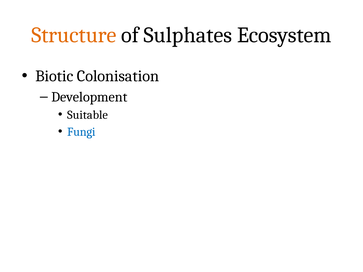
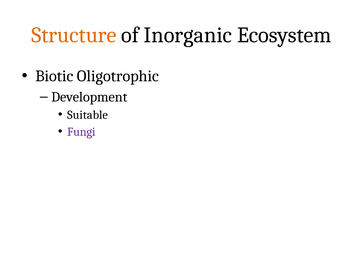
Sulphates: Sulphates -> Inorganic (188, 35)
Colonisation: Colonisation -> Oligotrophic (118, 76)
Fungi colour: blue -> purple (81, 132)
